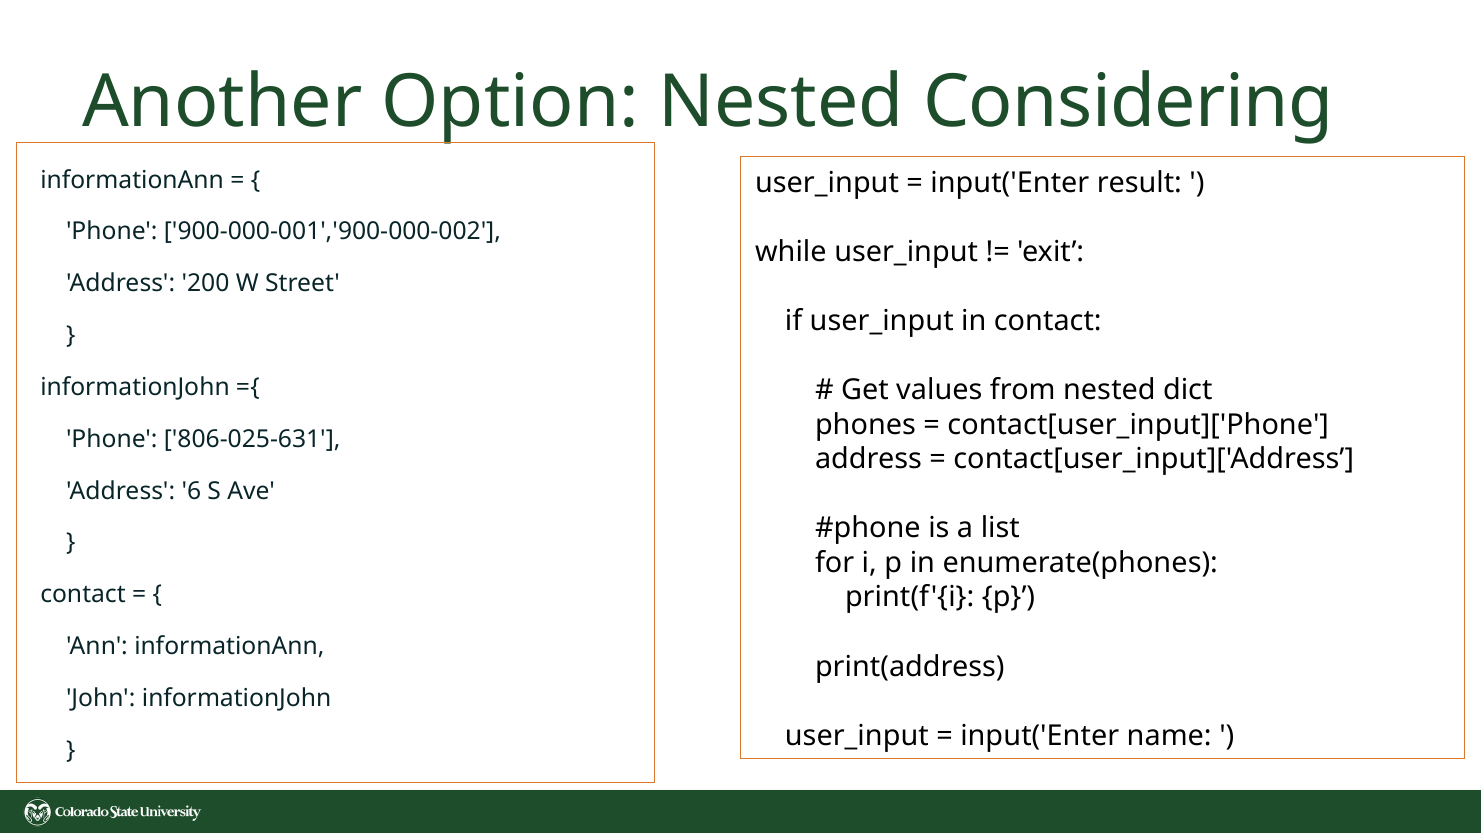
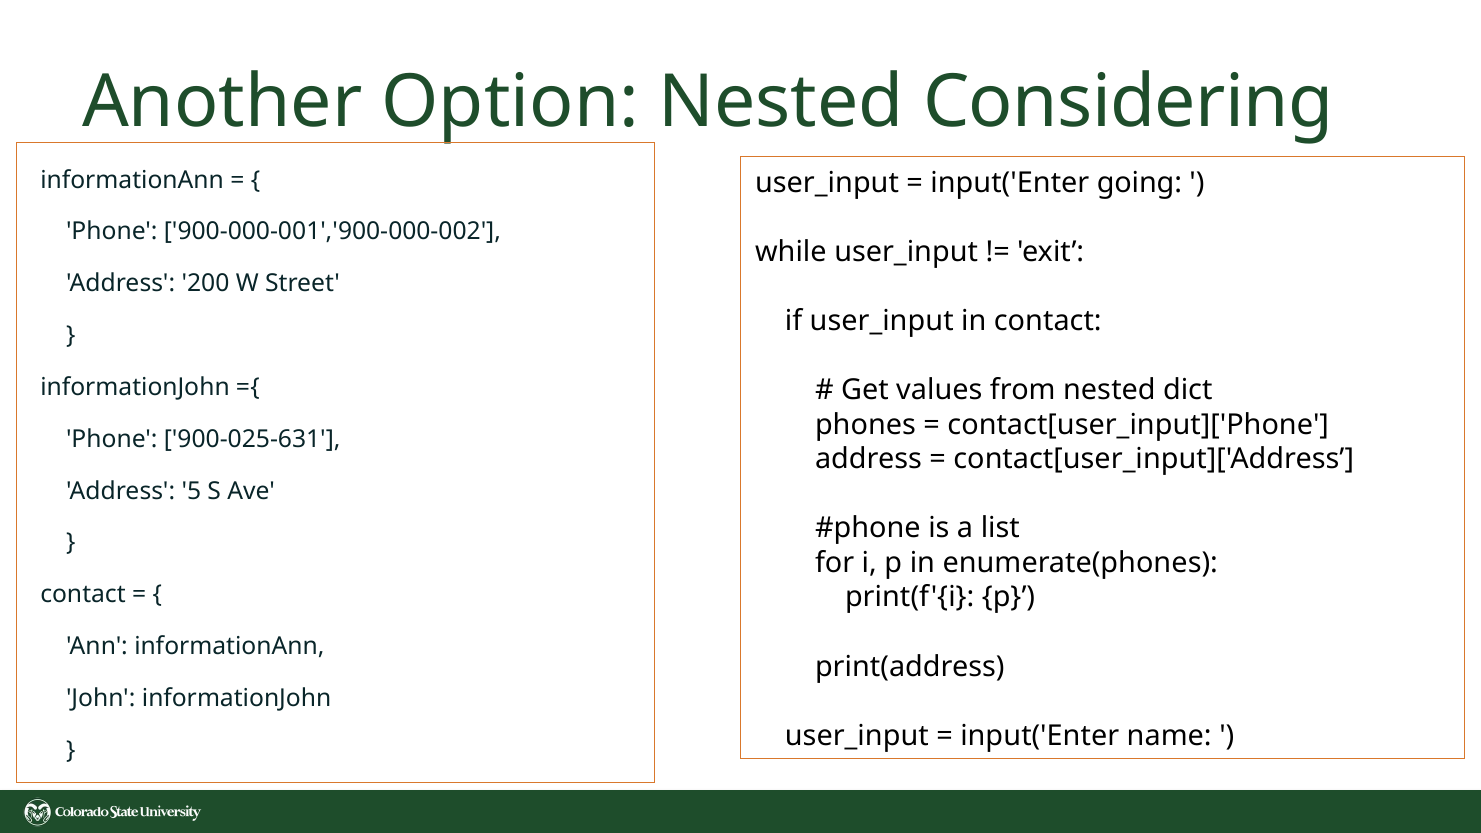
result: result -> going (1139, 183)
806-025-631: 806-025-631 -> 900-025-631 (252, 439)
6: 6 -> 5 (191, 491)
